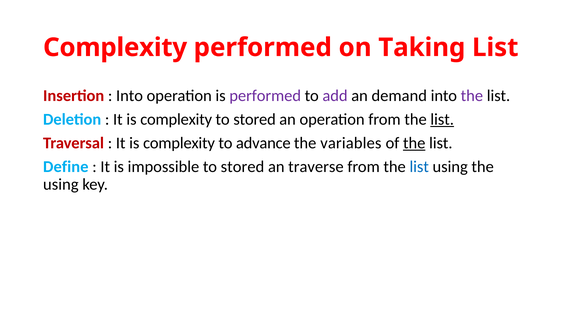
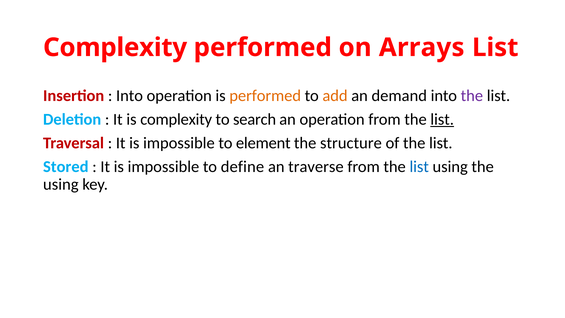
Taking: Taking -> Arrays (422, 47)
performed colour: purple -> orange (265, 96)
add colour: purple -> orange (335, 96)
stored: stored -> search (255, 119)
complexity: complexity -> impossible (179, 143)
advance: advance -> element (263, 143)
variables: variables -> structure (351, 143)
the underline: present -> none (414, 143)
Define: Define -> Stored (66, 167)
stored: stored -> define (242, 167)
